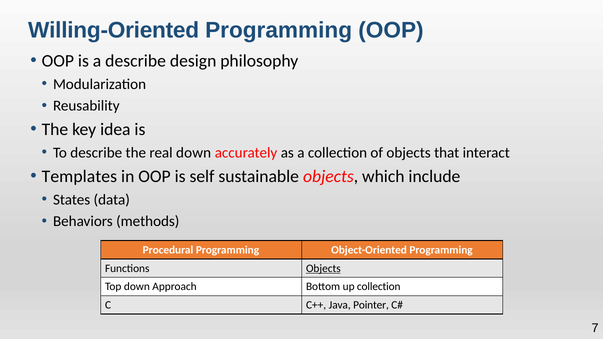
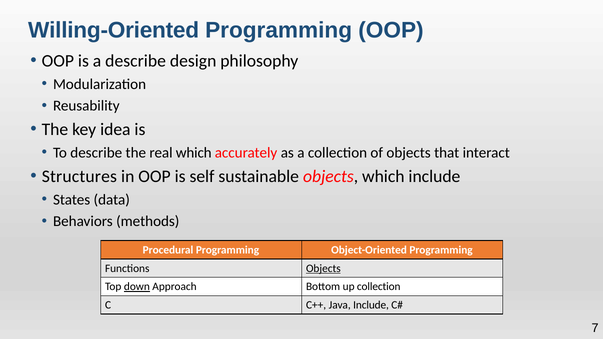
real down: down -> which (194, 153)
Templates: Templates -> Structures (79, 177)
down underline: none -> present (137, 287)
Java Pointer: Pointer -> Include (371, 305)
